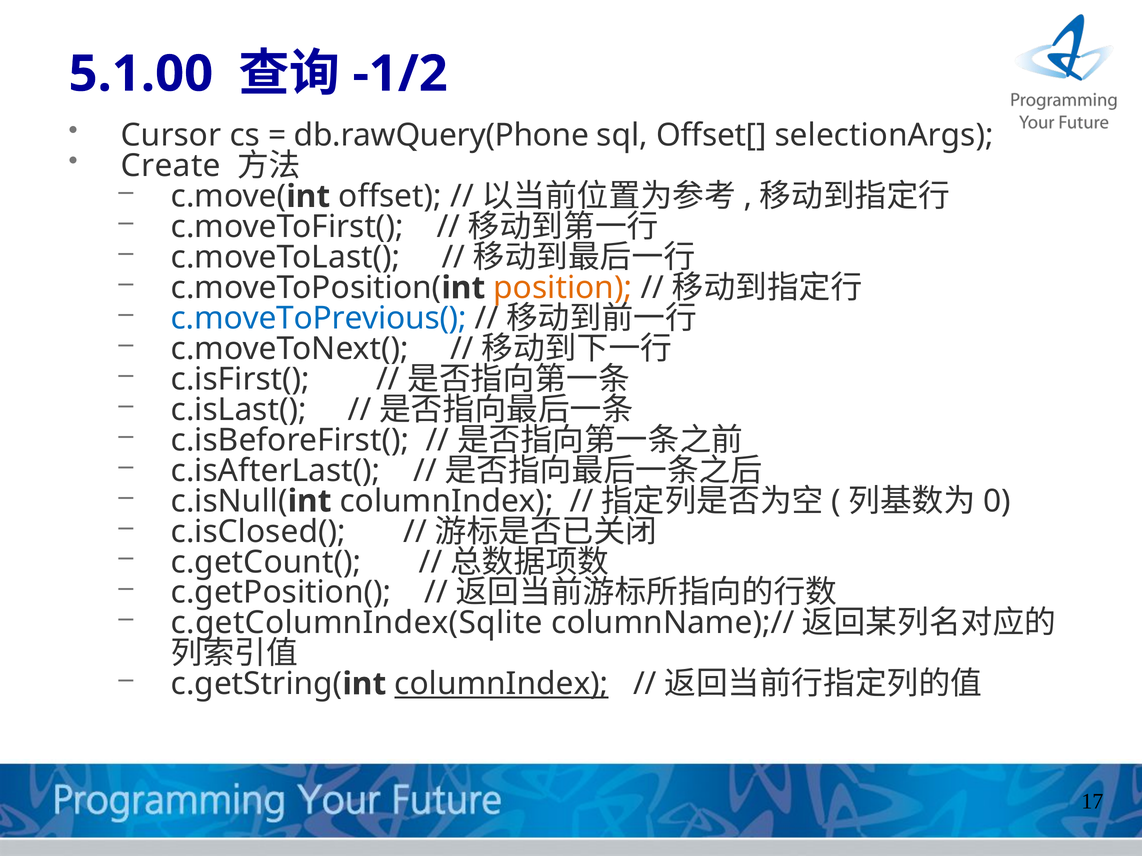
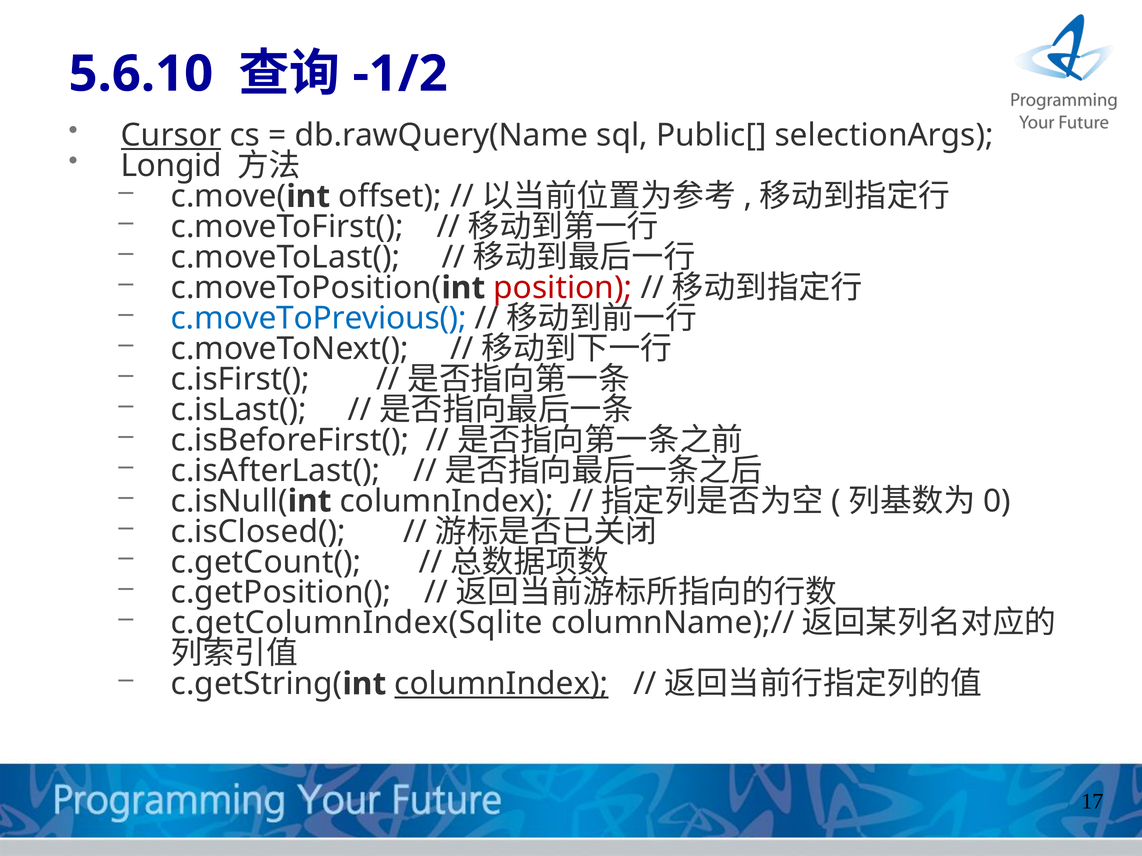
5.1.00: 5.1.00 -> 5.6.10 (141, 74)
Cursor underline: none -> present (171, 136)
db.rawQuery(Phone: db.rawQuery(Phone -> db.rawQuery(Name (441, 136)
Offset[: Offset[ -> Public[ (711, 136)
Create: Create -> Longid (171, 166)
position colour: orange -> red (563, 288)
